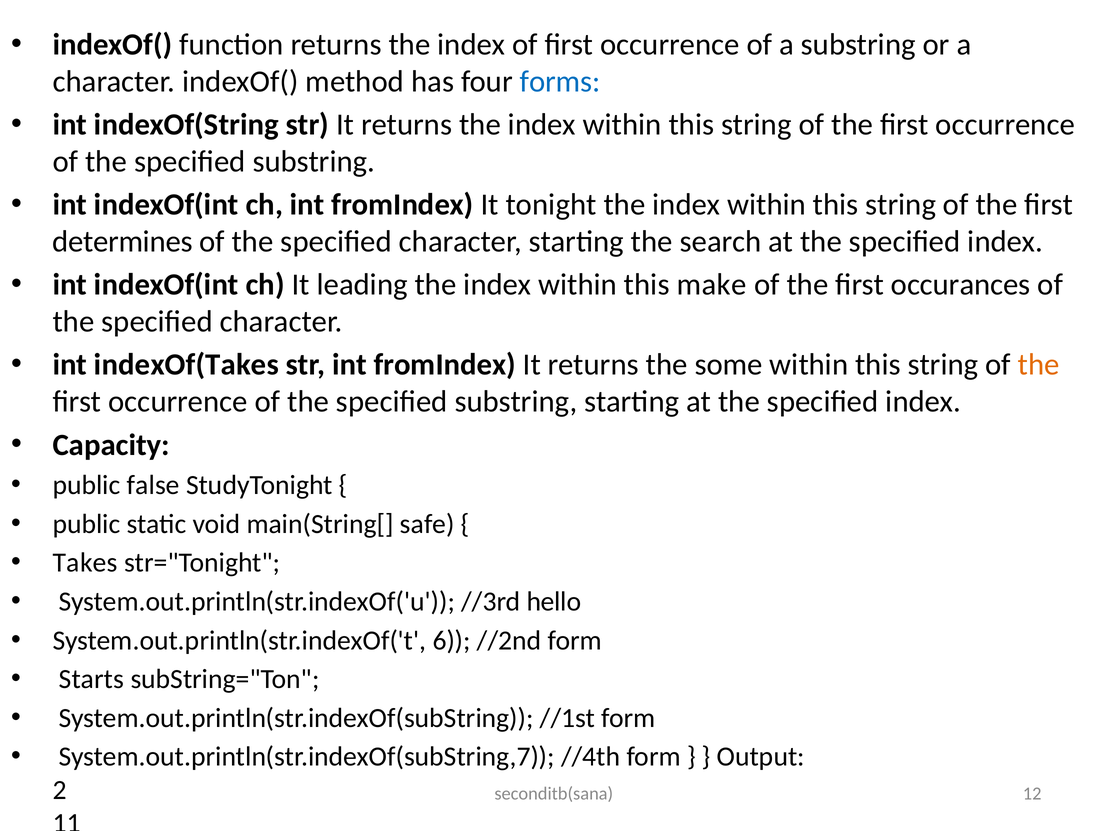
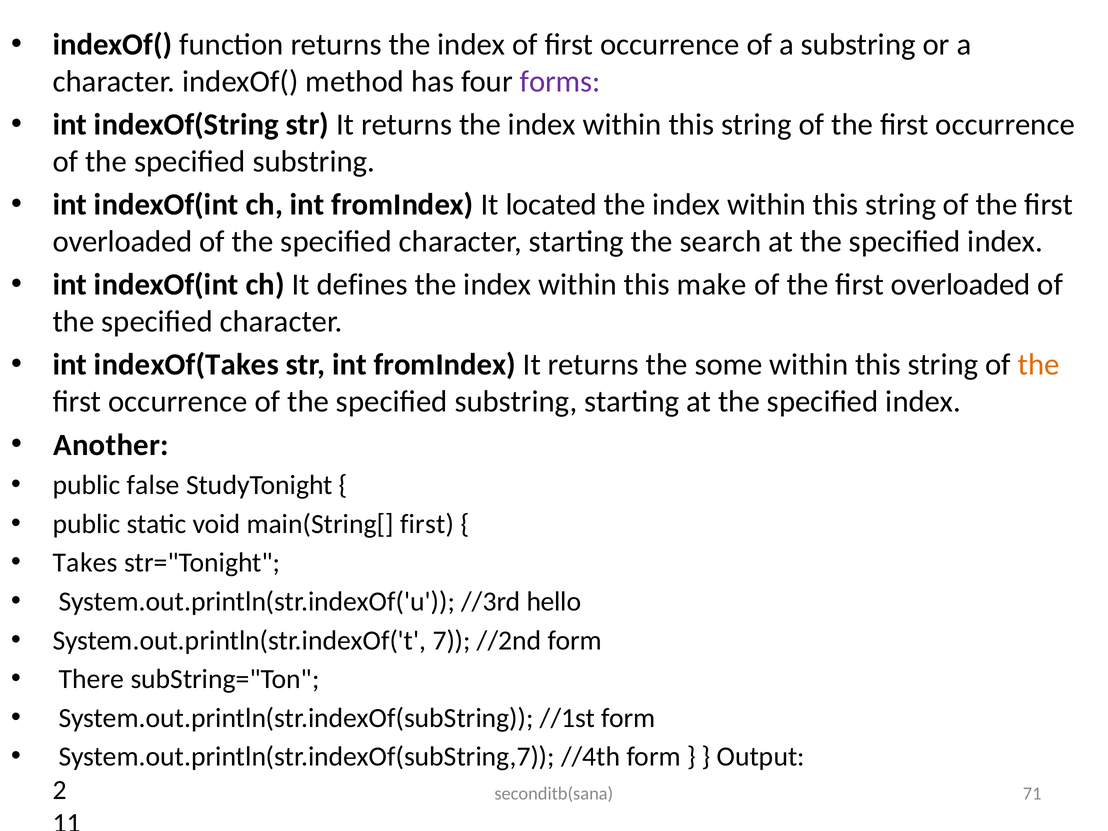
forms colour: blue -> purple (560, 82)
tonight: tonight -> located (551, 205)
determines: determines -> overloaded (122, 242)
leading: leading -> defines (362, 285)
occurances: occurances -> overloaded (961, 285)
Capacity: Capacity -> Another (111, 445)
main(String[ safe: safe -> first (427, 524)
6: 6 -> 7 (452, 640)
Starts: Starts -> There (91, 679)
12: 12 -> 71 (1032, 793)
